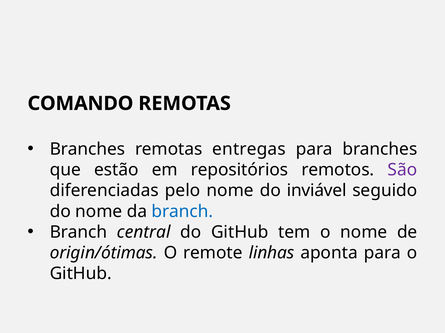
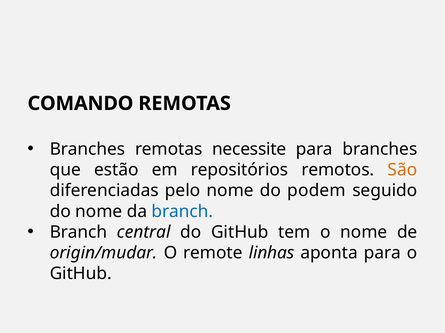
entregas: entregas -> necessite (249, 149)
São colour: purple -> orange (402, 170)
inviável: inviável -> podem (317, 191)
origin/ótimas: origin/ótimas -> origin/mudar (104, 253)
